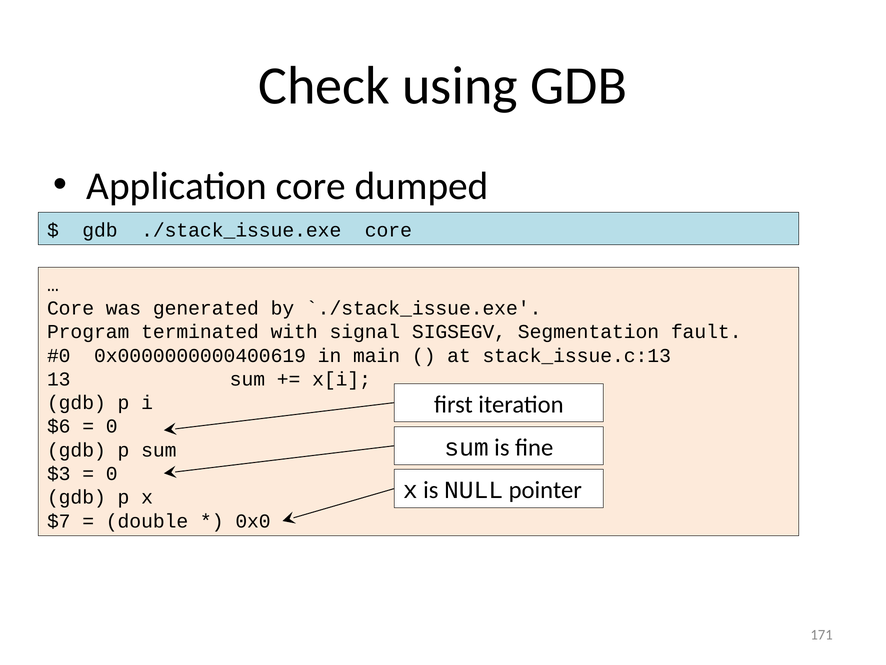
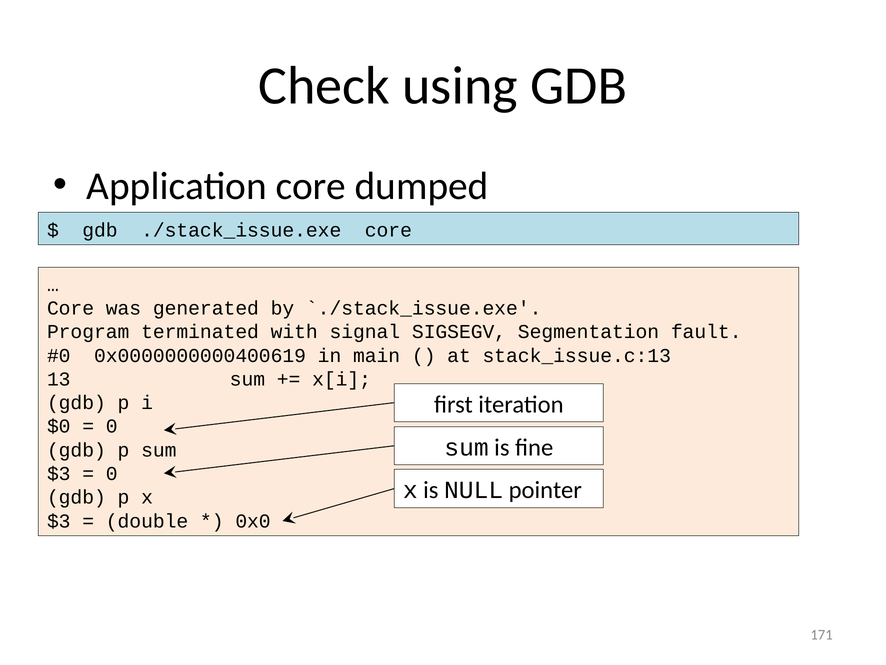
$6: $6 -> $0 (59, 426)
$7: $7 -> $3 (59, 521)
